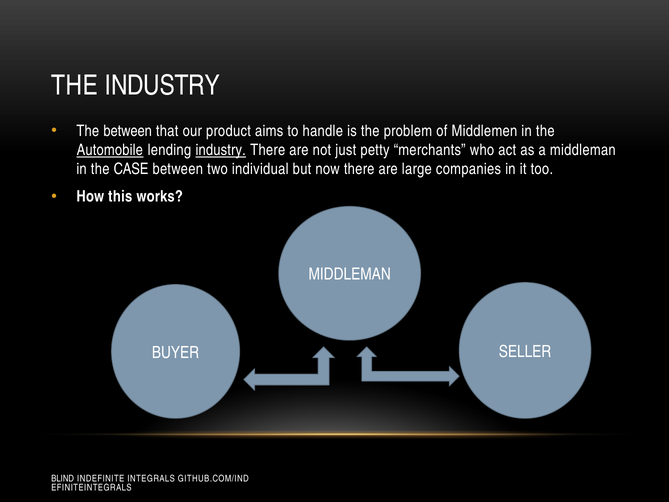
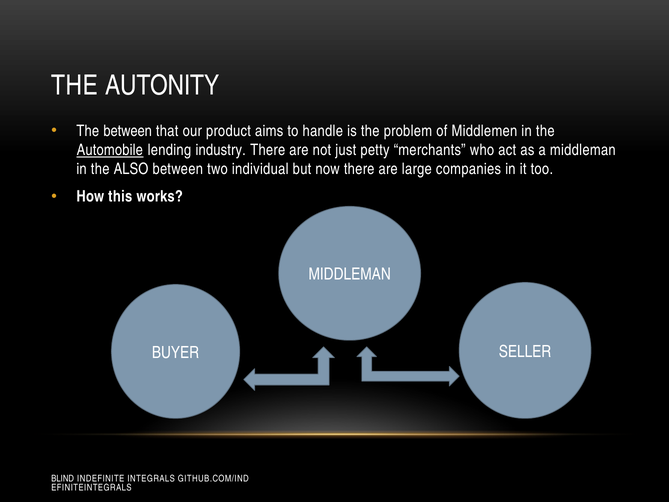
THE INDUSTRY: INDUSTRY -> AUTONITY (162, 86)
industry underline: present -> none (221, 150)
CASE: CASE -> ALSO (131, 169)
